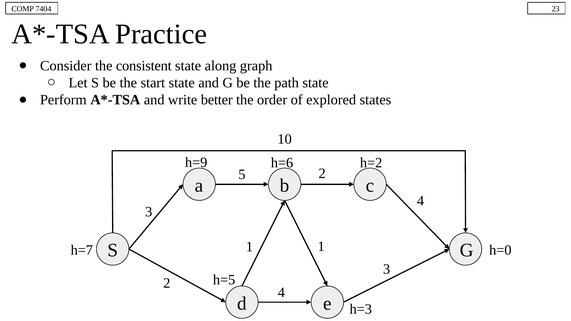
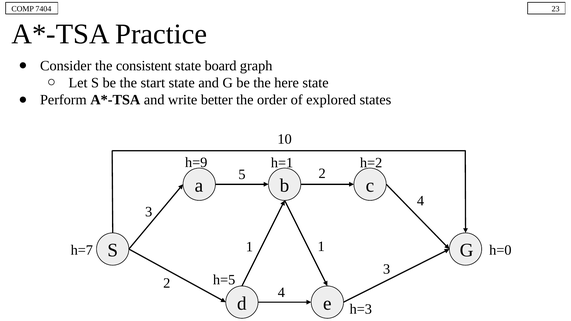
along: along -> board (221, 66)
path: path -> here (287, 83)
h=6: h=6 -> h=1 (282, 163)
